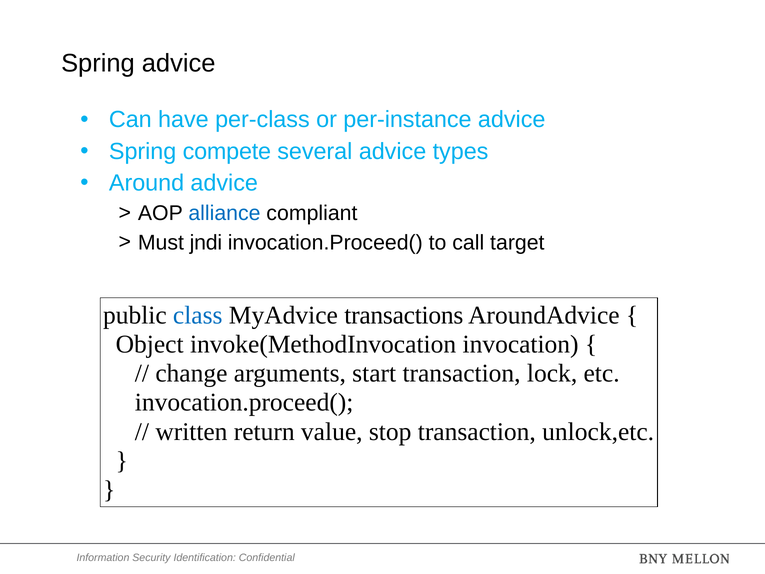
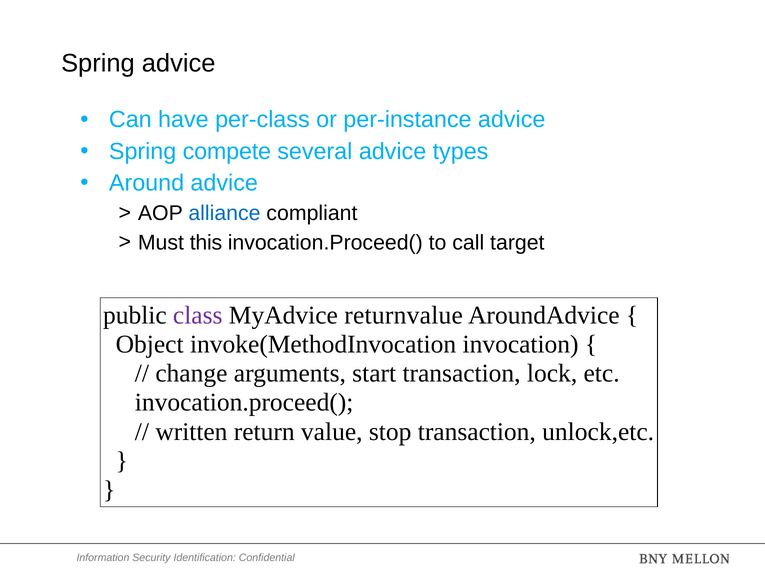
jndi: jndi -> this (206, 243)
class colour: blue -> purple (198, 315)
transactions: transactions -> returnvalue (404, 315)
